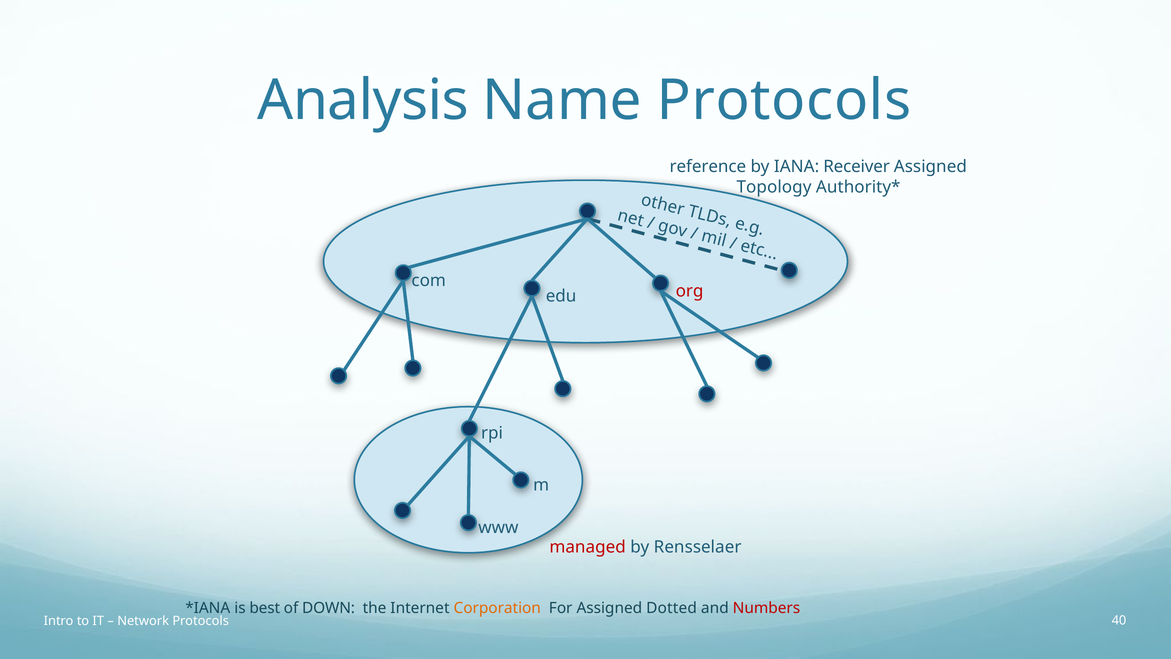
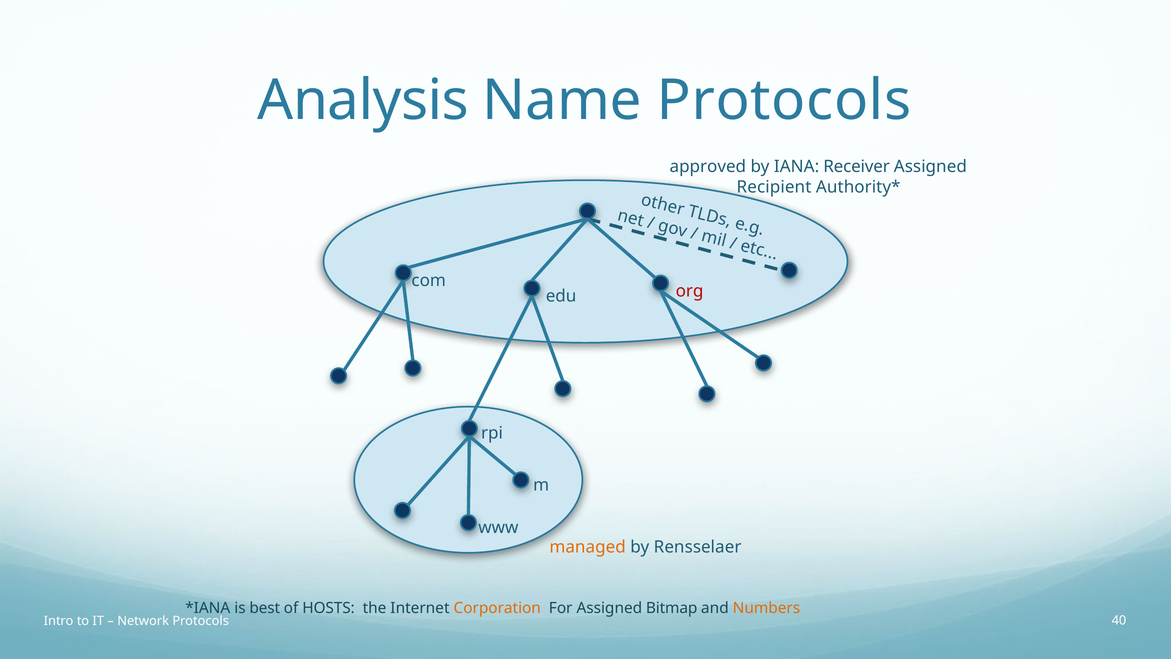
reference: reference -> approved (708, 166)
Topology: Topology -> Recipient (774, 187)
managed colour: red -> orange (588, 547)
DOWN: DOWN -> HOSTS (328, 608)
Dotted: Dotted -> Bitmap (672, 608)
Numbers colour: red -> orange (766, 608)
